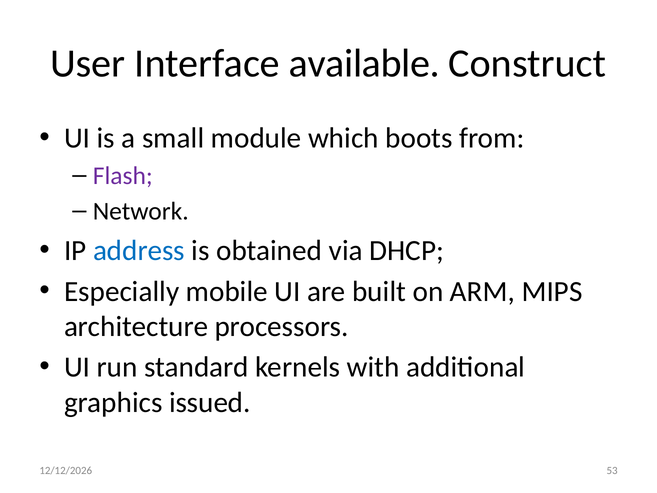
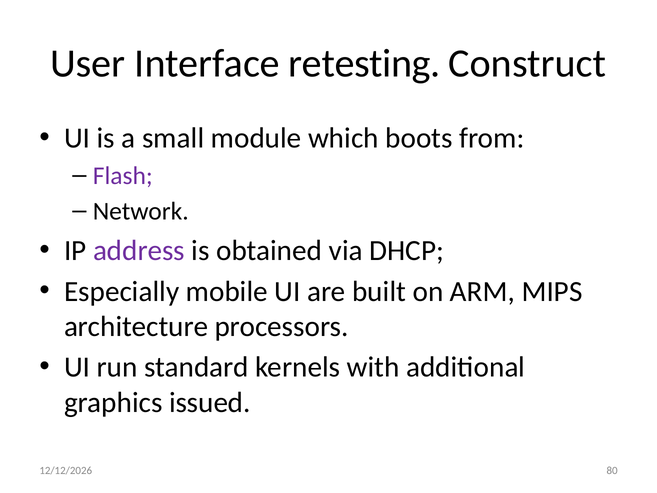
available: available -> retesting (364, 64)
address colour: blue -> purple (139, 250)
53: 53 -> 80 (612, 470)
